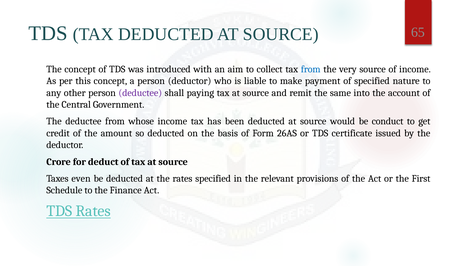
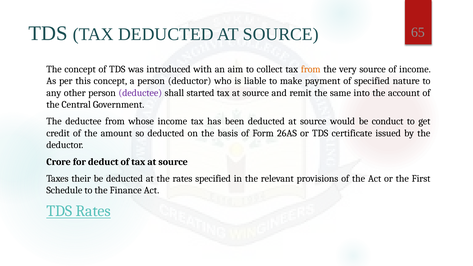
from colour: blue -> orange (311, 69)
paying: paying -> started (200, 93)
even: even -> their (81, 179)
